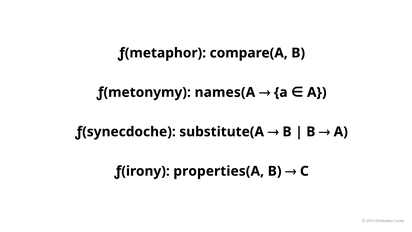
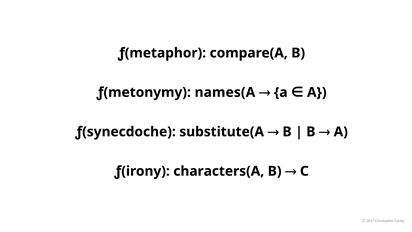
properties(A: properties(A -> characters(A (219, 171)
